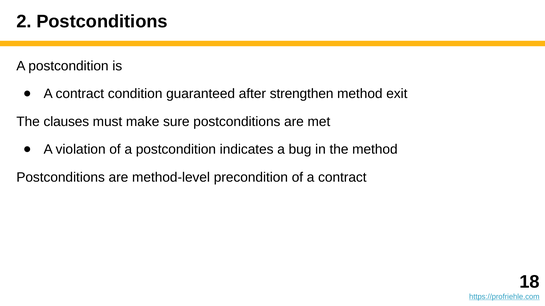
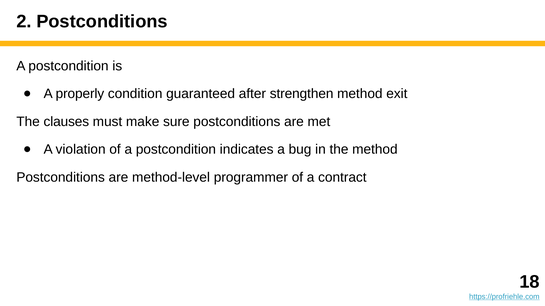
contract: contract -> properly (80, 94)
precondition: precondition -> programmer (251, 178)
